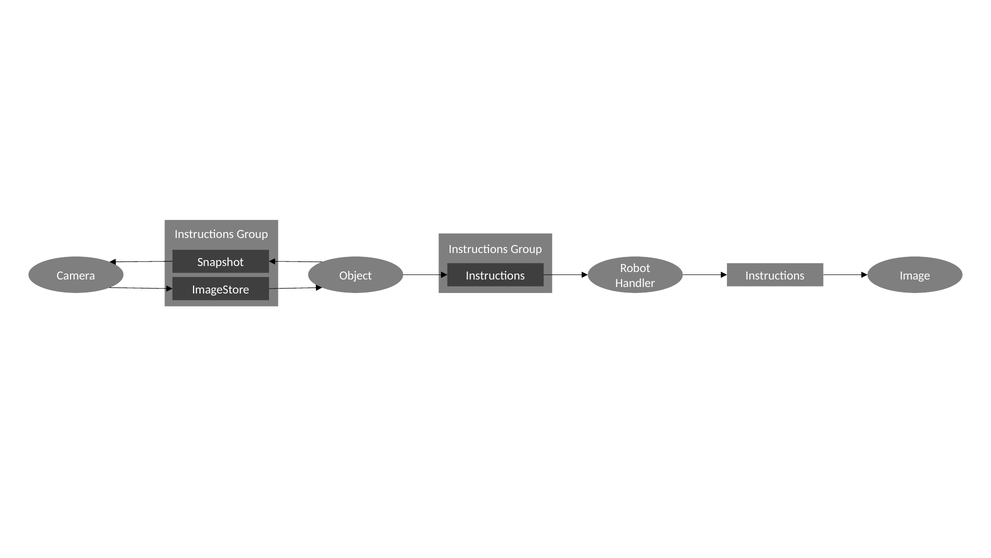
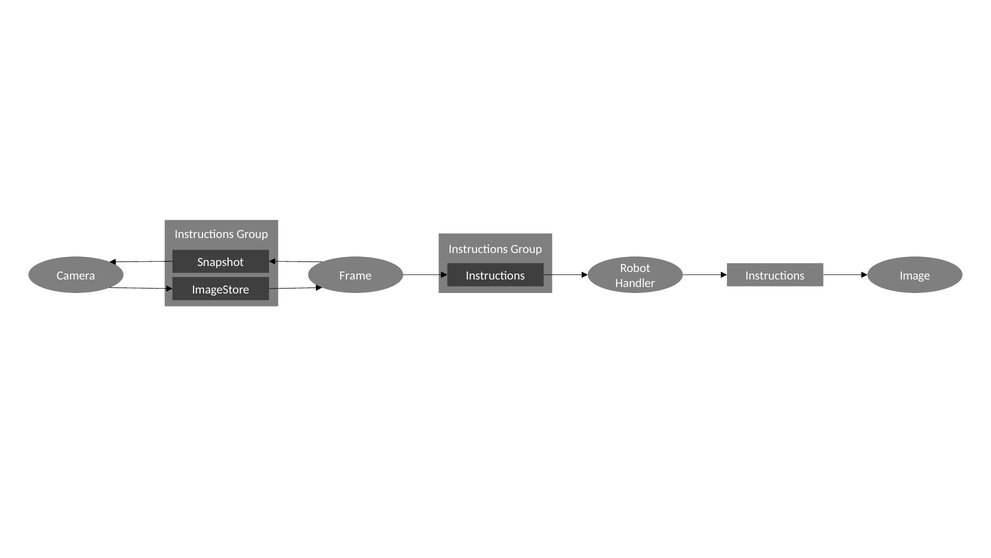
Object: Object -> Frame (356, 275)
